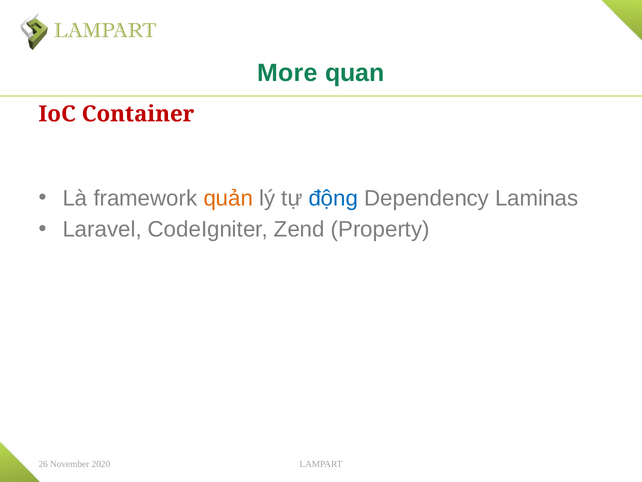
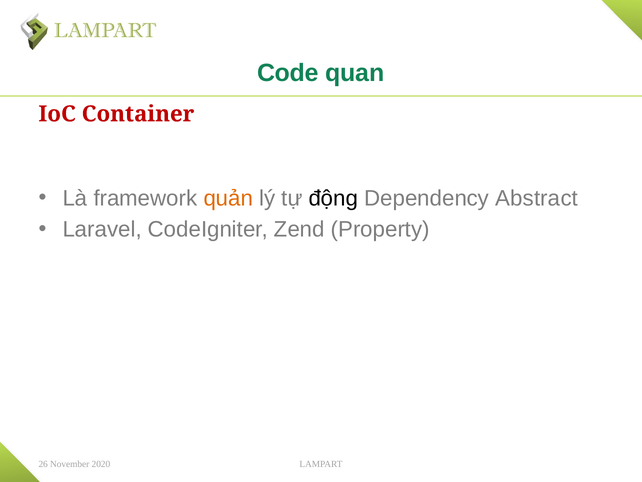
More: More -> Code (288, 73)
động colour: blue -> black (333, 198)
Laminas: Laminas -> Abstract (537, 198)
